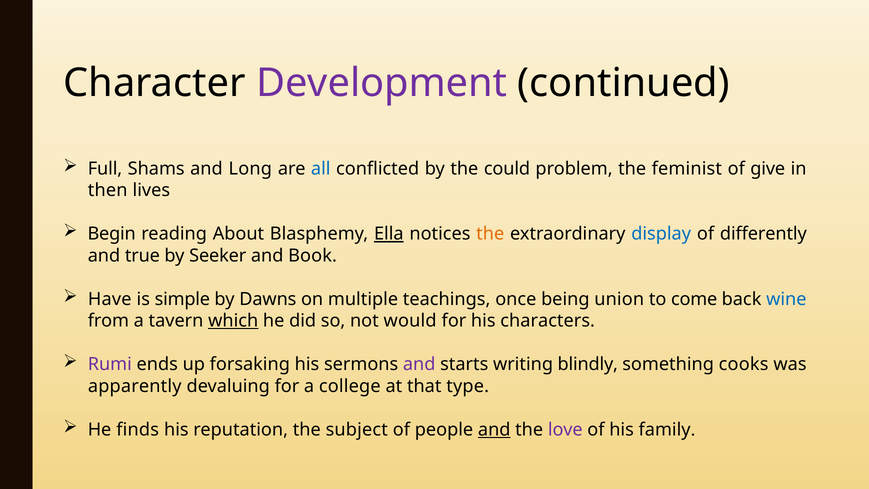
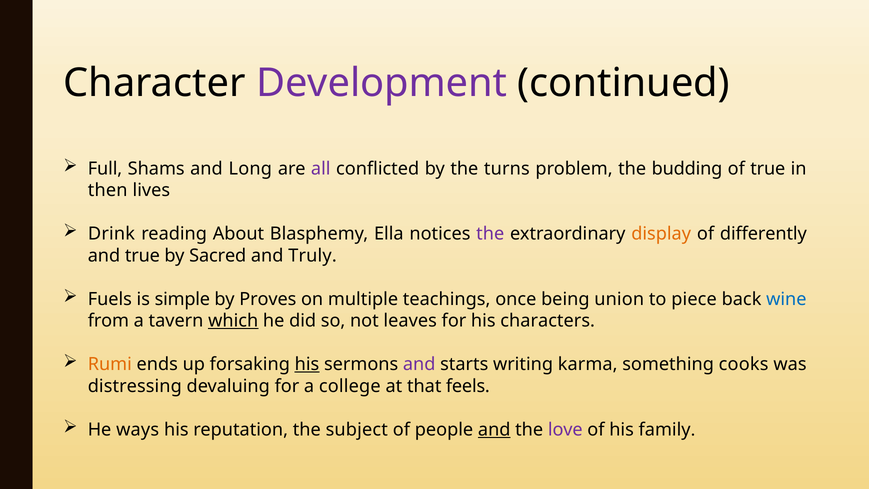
all colour: blue -> purple (321, 169)
could: could -> turns (507, 169)
feminist: feminist -> budding (687, 169)
of give: give -> true (768, 169)
Begin: Begin -> Drink (111, 234)
Ella underline: present -> none (389, 234)
the colour: orange -> purple (490, 234)
display colour: blue -> orange (661, 234)
Seeker: Seeker -> Sacred (218, 256)
Book: Book -> Truly (313, 256)
Have: Have -> Fuels (110, 299)
Dawns: Dawns -> Proves (268, 299)
come: come -> piece (694, 299)
would: would -> leaves (410, 321)
Rumi colour: purple -> orange (110, 364)
his underline: none -> present (307, 364)
blindly: blindly -> karma (588, 364)
apparently: apparently -> distressing (135, 386)
type: type -> feels (468, 386)
finds: finds -> ways (138, 429)
